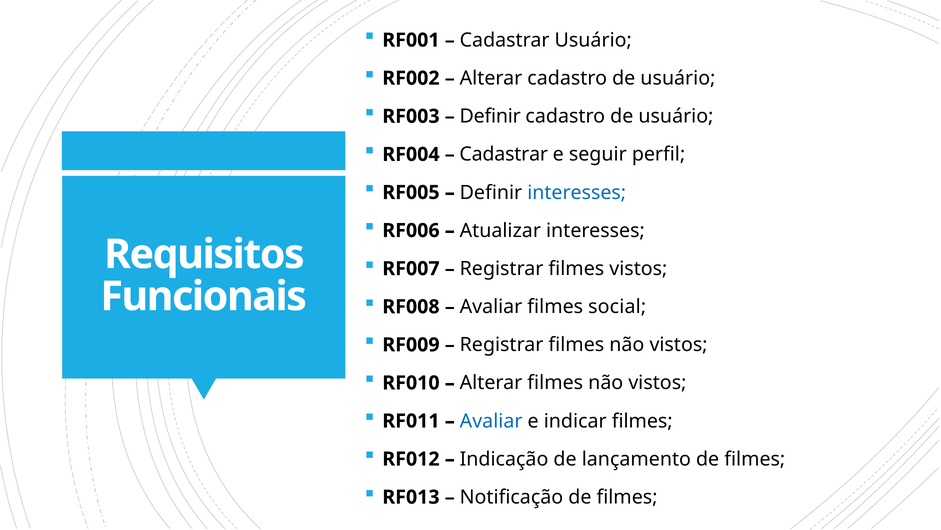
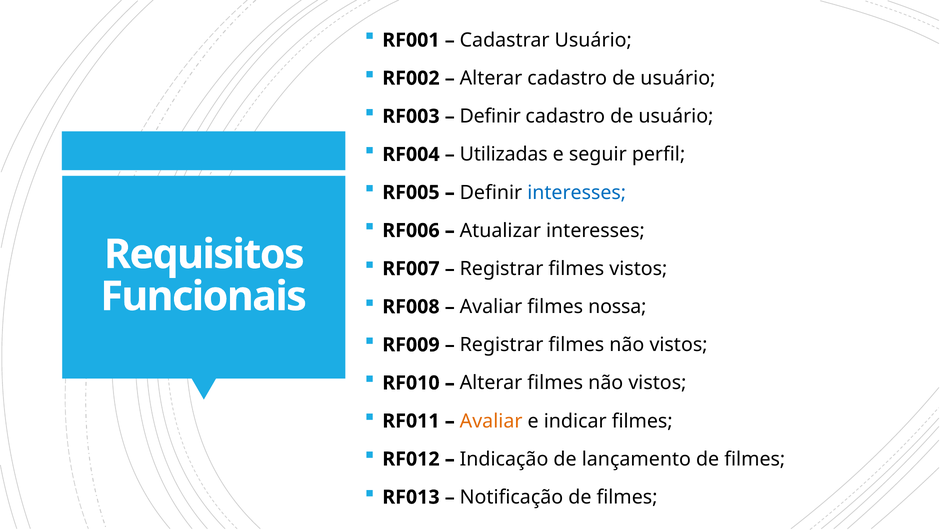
Cadastrar: Cadastrar -> Utilizadas (504, 154)
social: social -> nossa (617, 306)
Avaliar colour: blue -> orange (491, 421)
